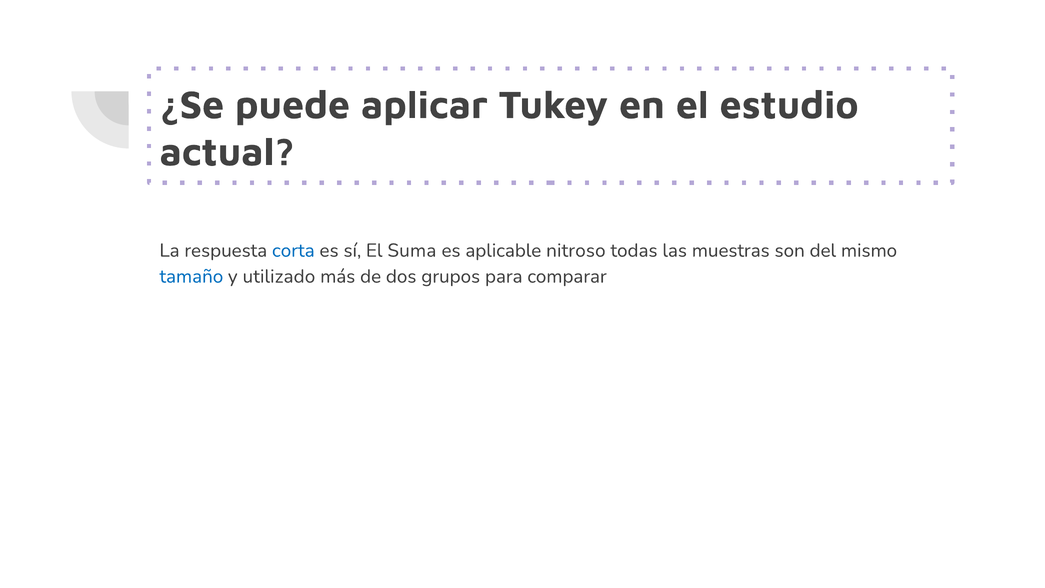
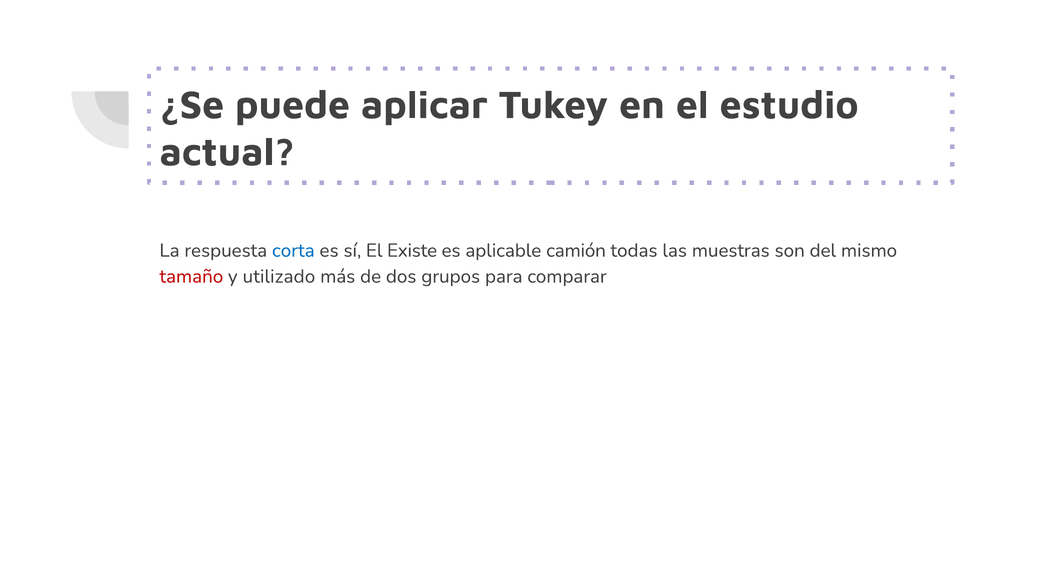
Suma: Suma -> Existe (412, 250)
nitroso: nitroso -> camión (576, 250)
tamaño colour: blue -> red (191, 276)
